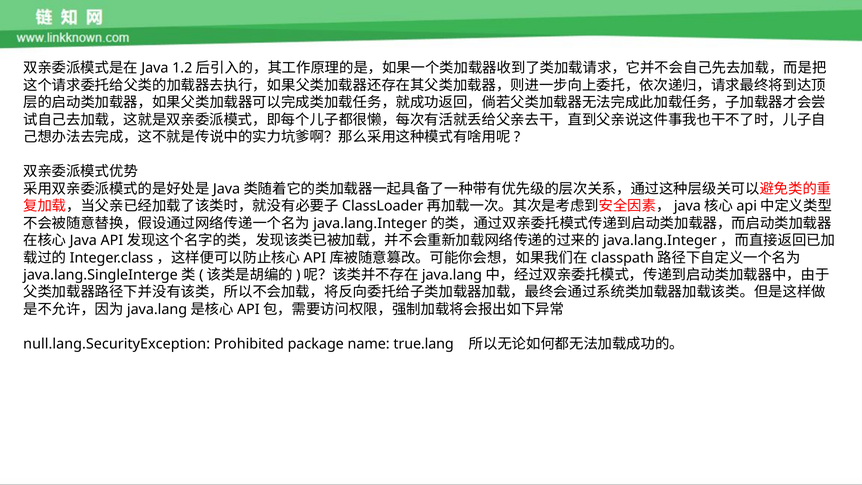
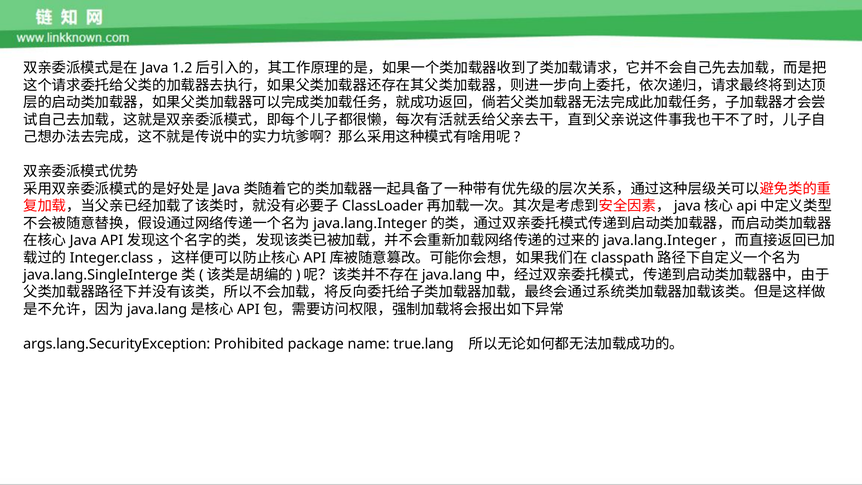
null.lang.SecurityException: null.lang.SecurityException -> args.lang.SecurityException (117, 344)
